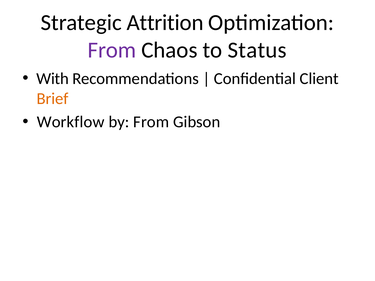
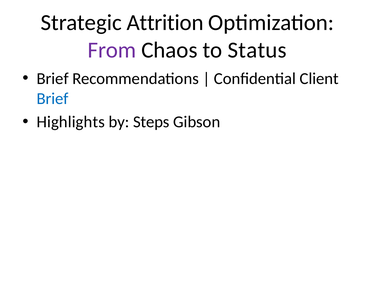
With: With -> Brief (53, 79)
Brief colour: orange -> blue (53, 99)
Workflow: Workflow -> Highlights (71, 122)
by From: From -> Steps (151, 122)
